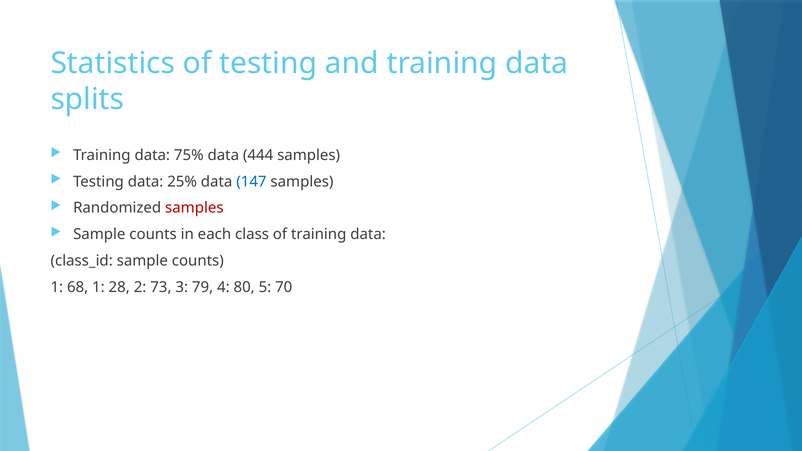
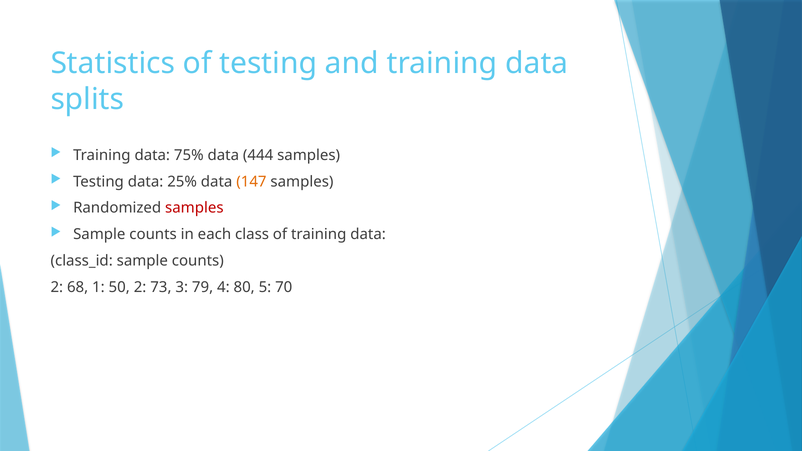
147 colour: blue -> orange (251, 182)
1: 1 -> 2 (57, 287)
28: 28 -> 50 (119, 287)
